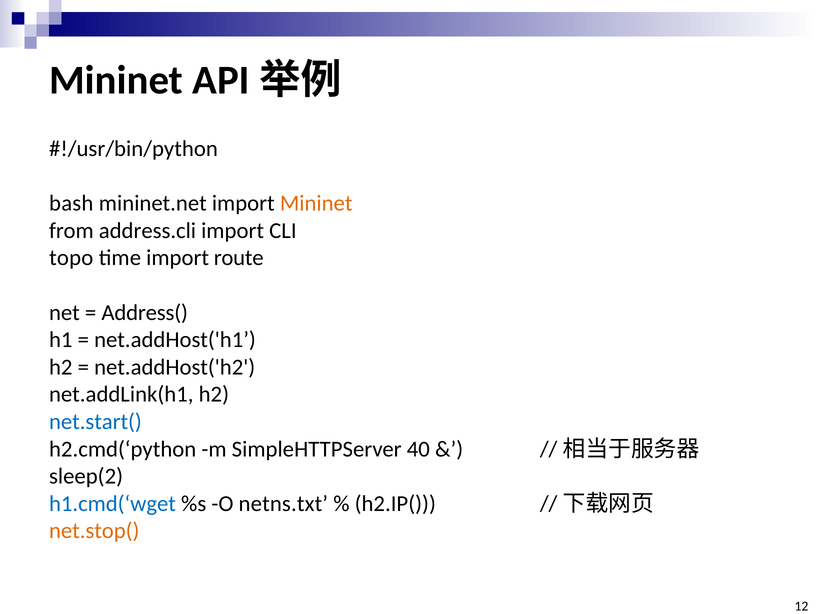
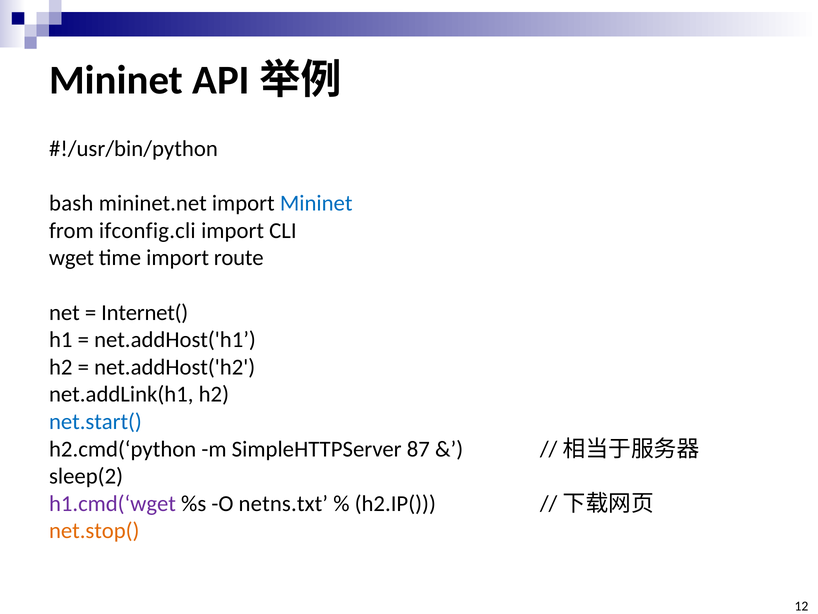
Mininet colour: orange -> blue (316, 203)
address.cli: address.cli -> ifconfig.cli (147, 230)
topo: topo -> wget (71, 258)
Address(: Address( -> Internet( (145, 312)
40: 40 -> 87 (418, 449)
h1.cmd(‘wget colour: blue -> purple (113, 503)
